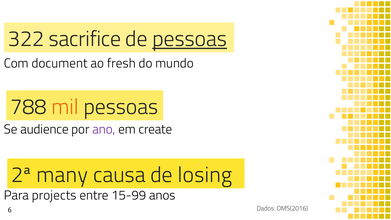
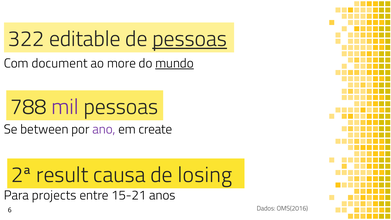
sacrifice: sacrifice -> editable (85, 39)
fresh: fresh -> more (121, 63)
mundo underline: none -> present (174, 63)
mil colour: orange -> purple (65, 107)
audience: audience -> between (44, 129)
many: many -> result (62, 175)
15-99: 15-99 -> 15-21 (129, 195)
